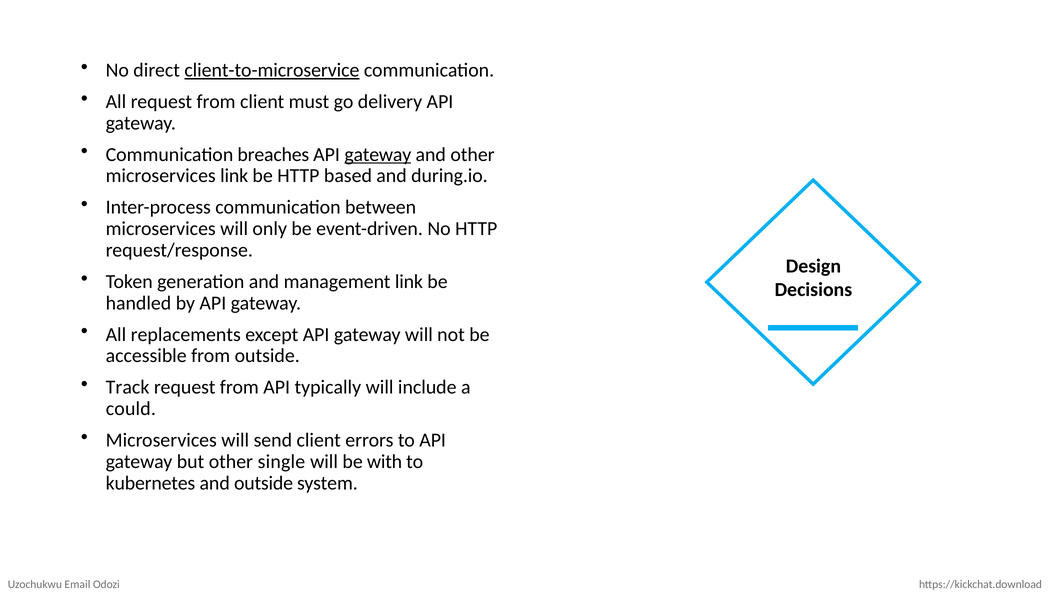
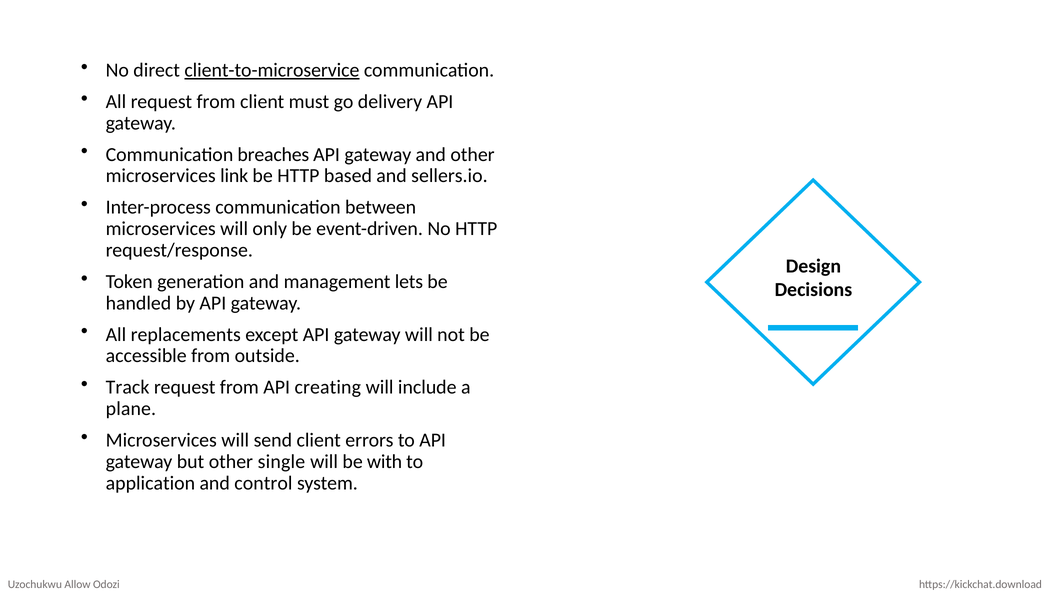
gateway underline: present -> none (378, 154)
during.io: during.io -> sellers.io (449, 176)
management link: link -> lets (409, 281)
typically: typically -> creating (328, 387)
could: could -> plane (131, 409)
kubernetes: kubernetes -> application (150, 483)
and outside: outside -> control (263, 483)
Email: Email -> Allow (78, 584)
